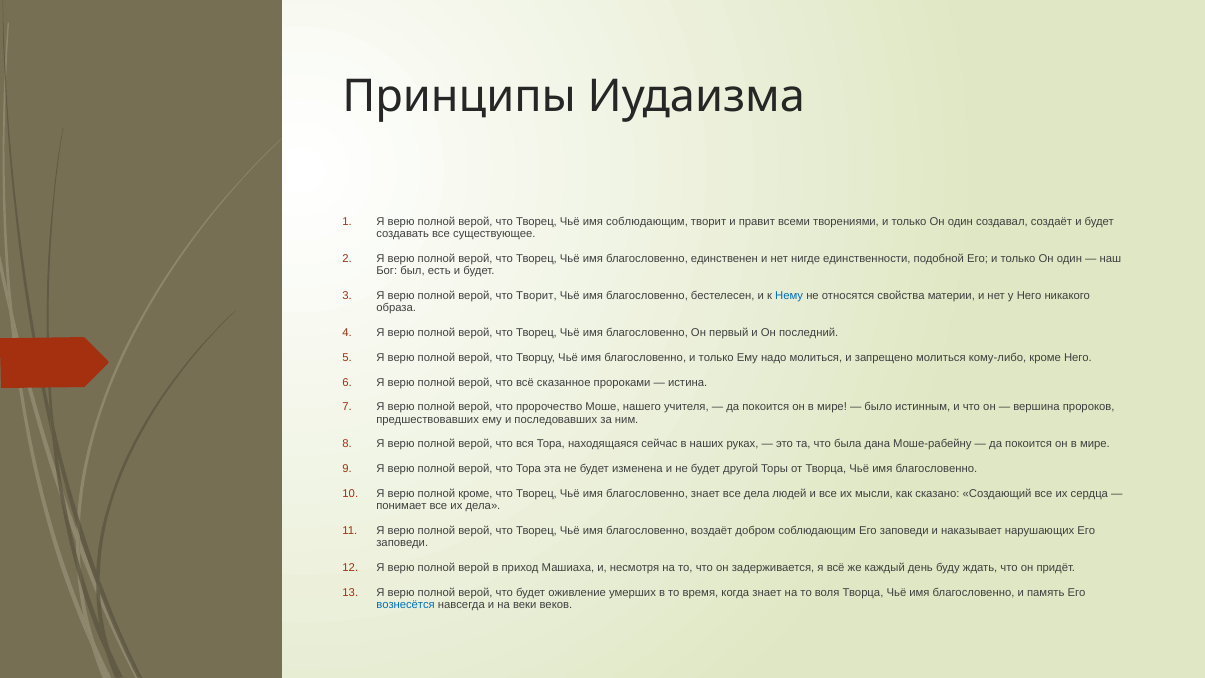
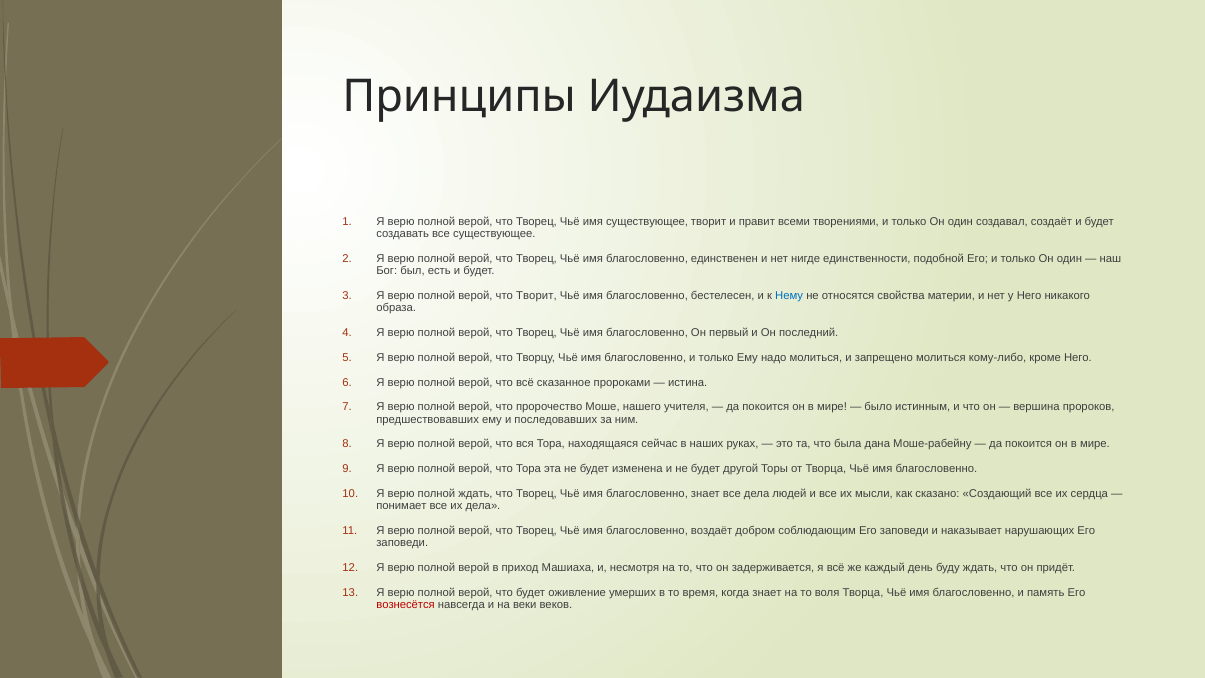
имя соблюдающим: соблюдающим -> существующее (647, 221)
полной кроме: кроме -> ждать (475, 494)
вознесётся colour: blue -> red (406, 605)
